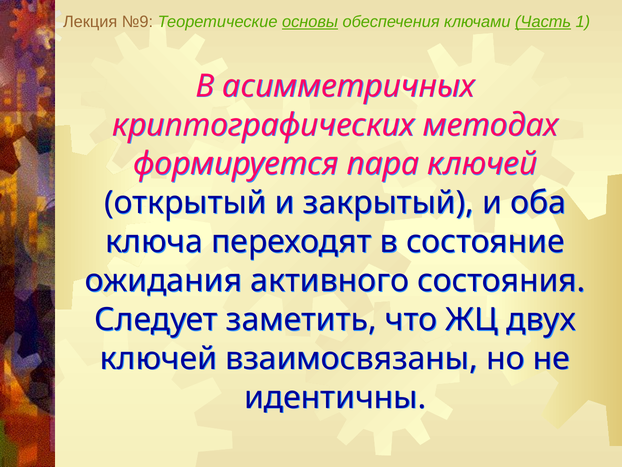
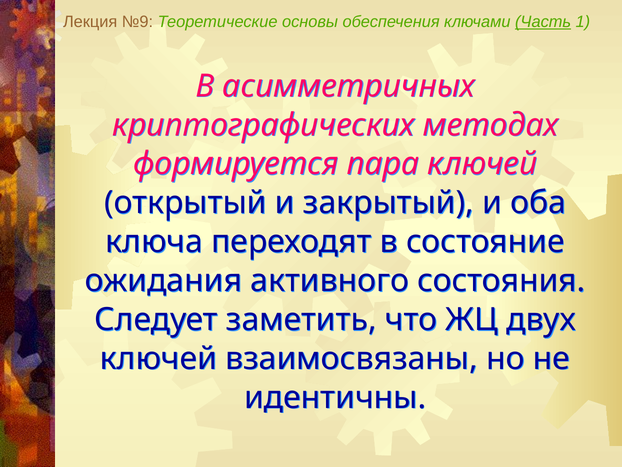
основы underline: present -> none (310, 22)
